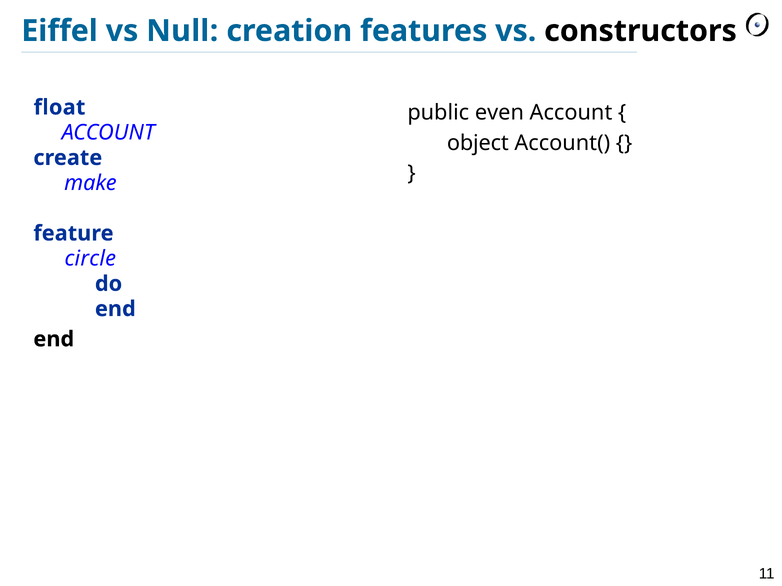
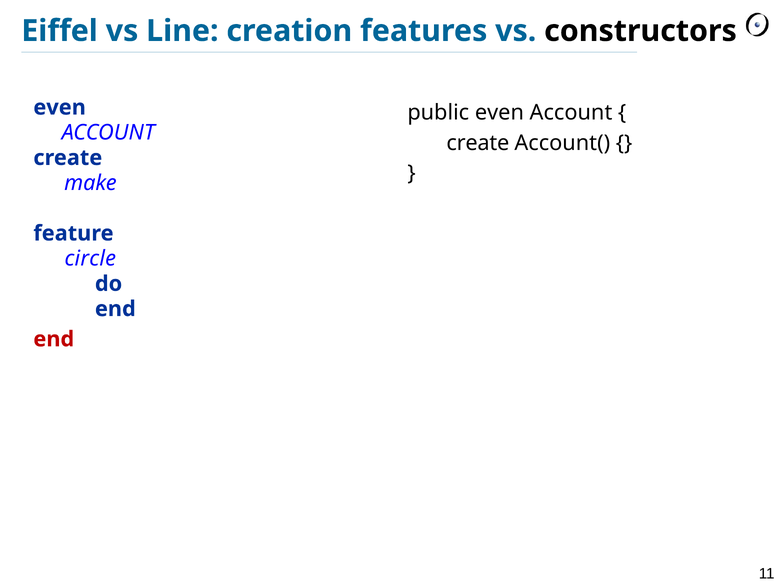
Null: Null -> Line (182, 31)
float: float -> even (60, 108)
object: object -> create (478, 143)
end colour: black -> red (54, 339)
